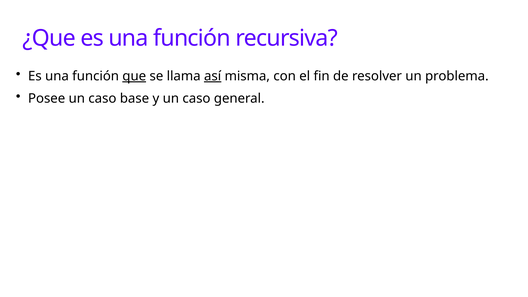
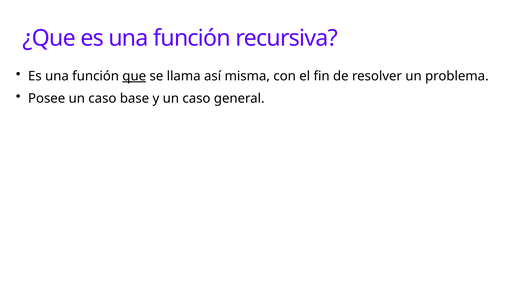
así underline: present -> none (213, 76)
